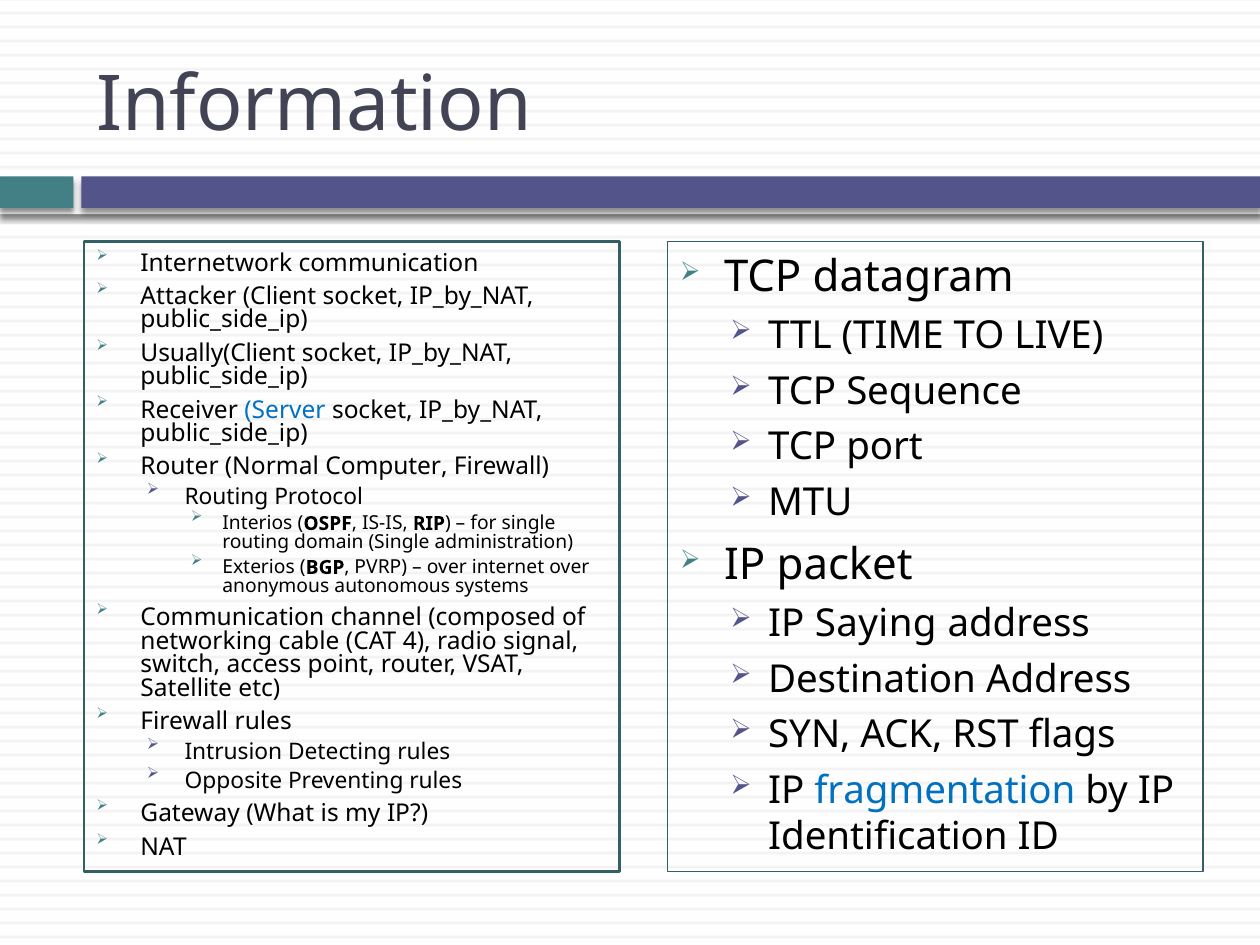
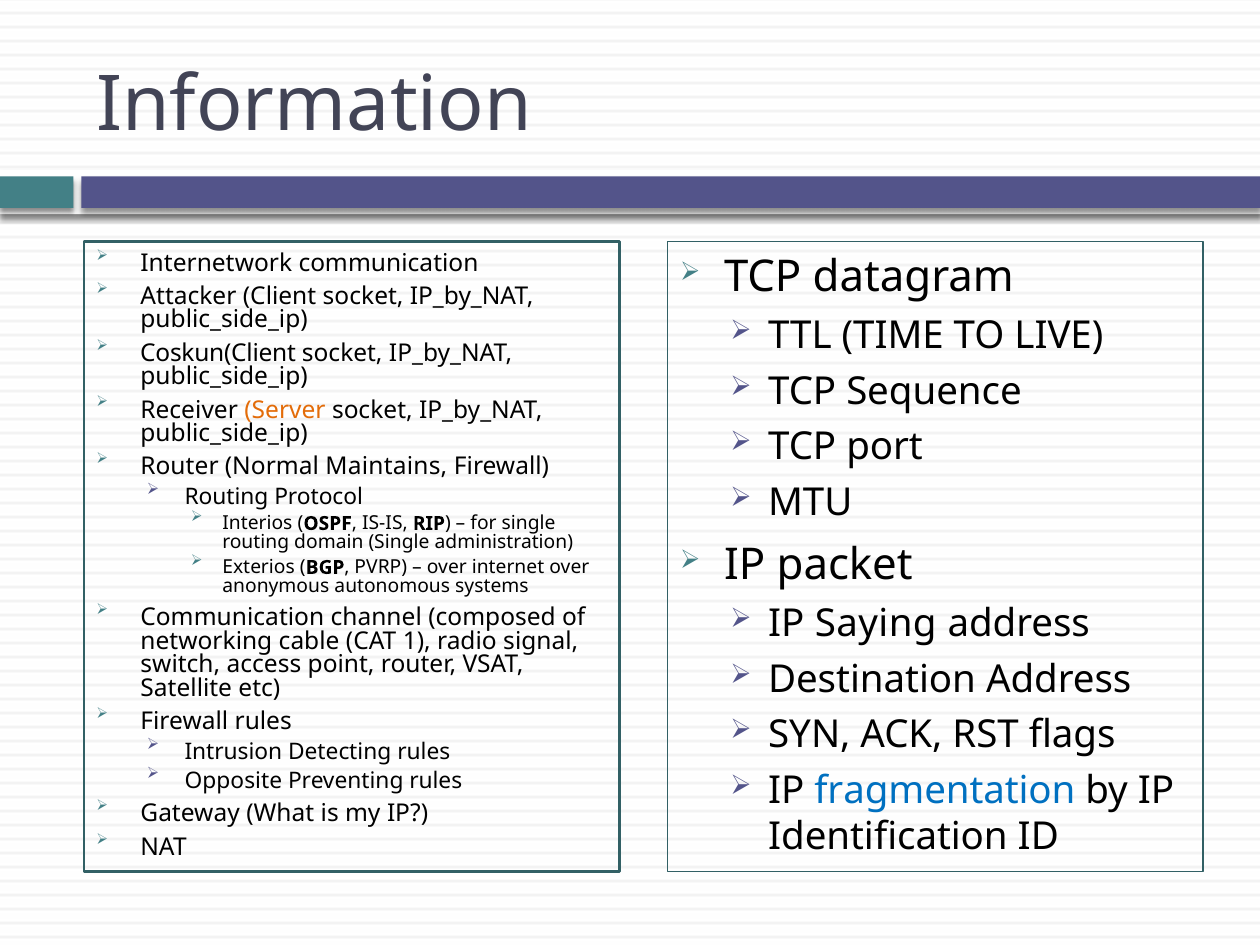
Usually(Client: Usually(Client -> Coskun(Client (218, 353)
Server colour: blue -> orange (285, 410)
Computer: Computer -> Maintains (386, 467)
4: 4 -> 1 (417, 641)
